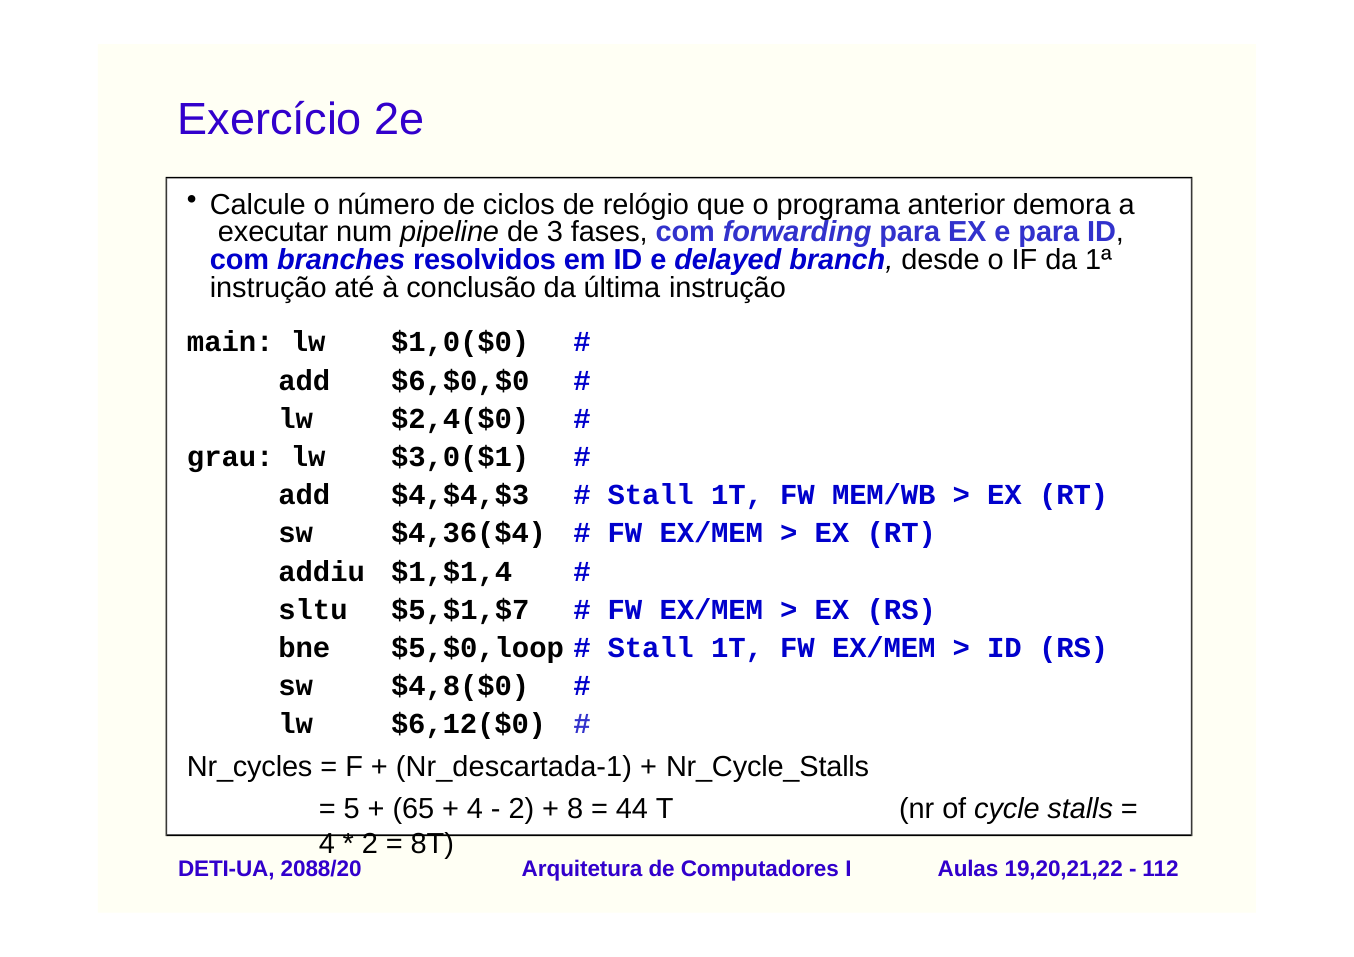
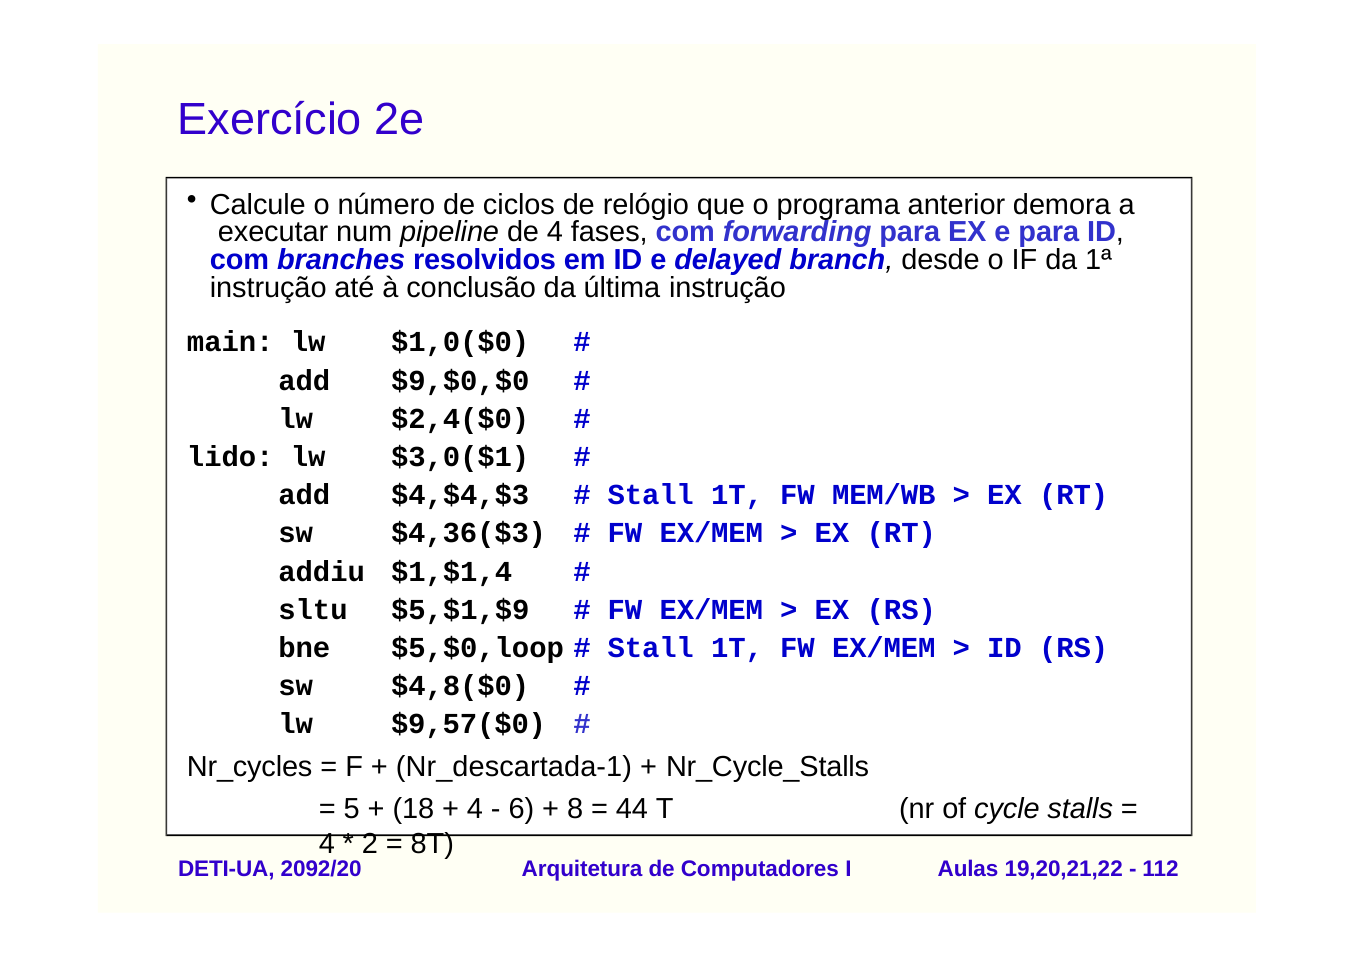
de 3: 3 -> 4 (555, 232)
$6,$0,$0: $6,$0,$0 -> $9,$0,$0 (460, 380)
grau: grau -> lido (230, 457)
$4,36($4: $4,36($4 -> $4,36($3 (469, 533)
$5,$1,$7: $5,$1,$7 -> $5,$1,$9 (460, 610)
$6,12($0: $6,12($0 -> $9,57($0 (469, 724)
65: 65 -> 18 (413, 809)
2: 2 -> 6 (521, 809)
2088/20: 2088/20 -> 2092/20 (321, 868)
